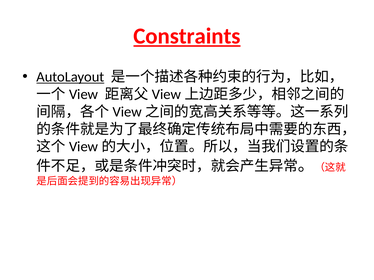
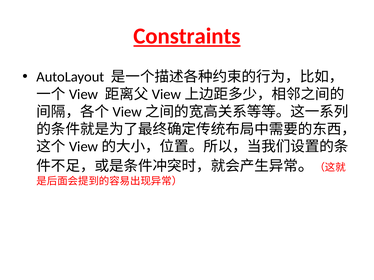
AutoLayout underline: present -> none (70, 77)
